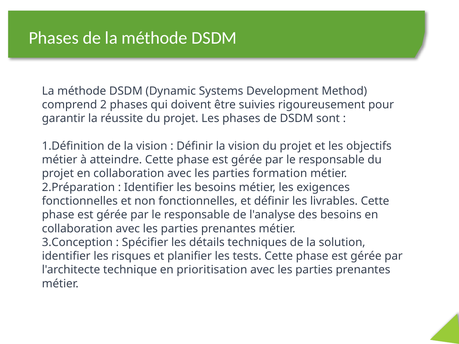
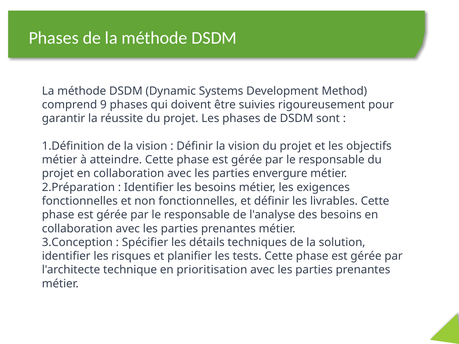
2: 2 -> 9 (103, 105)
formation: formation -> envergure (280, 174)
